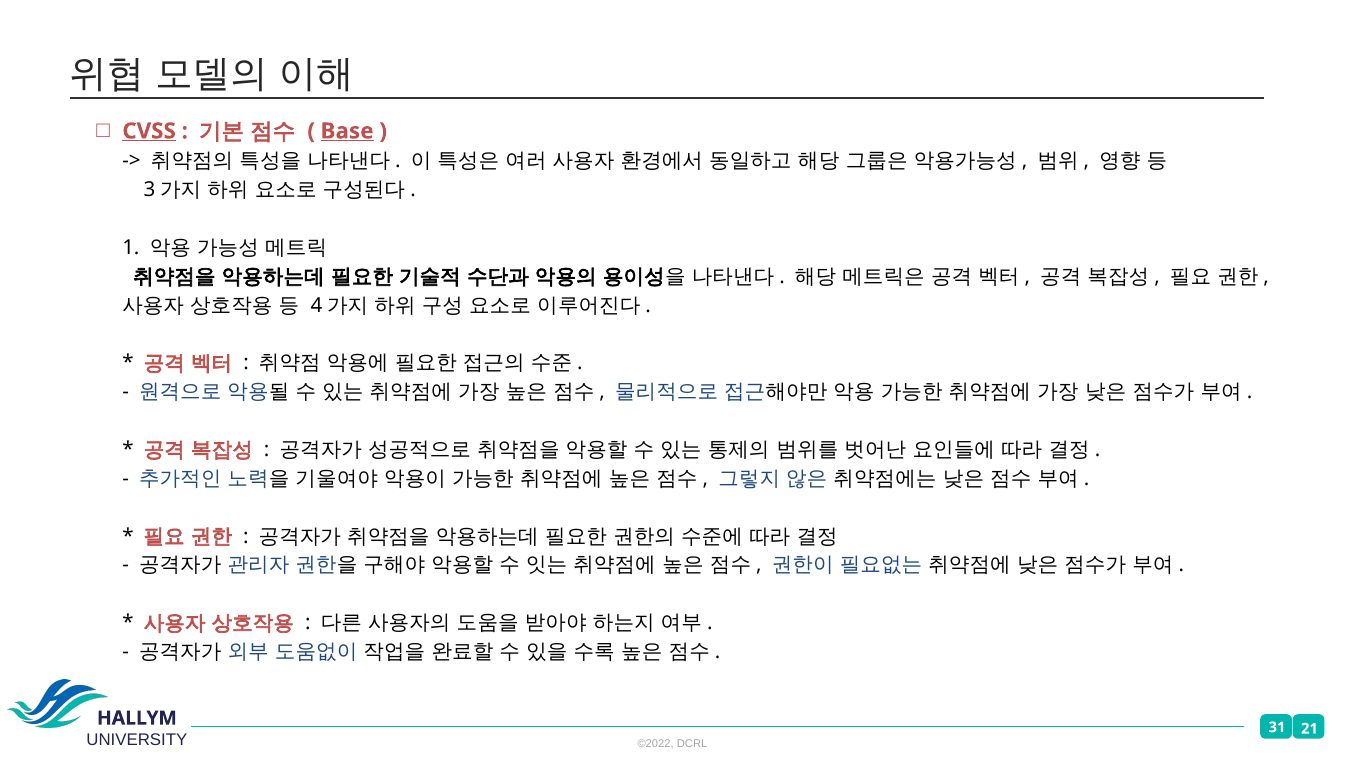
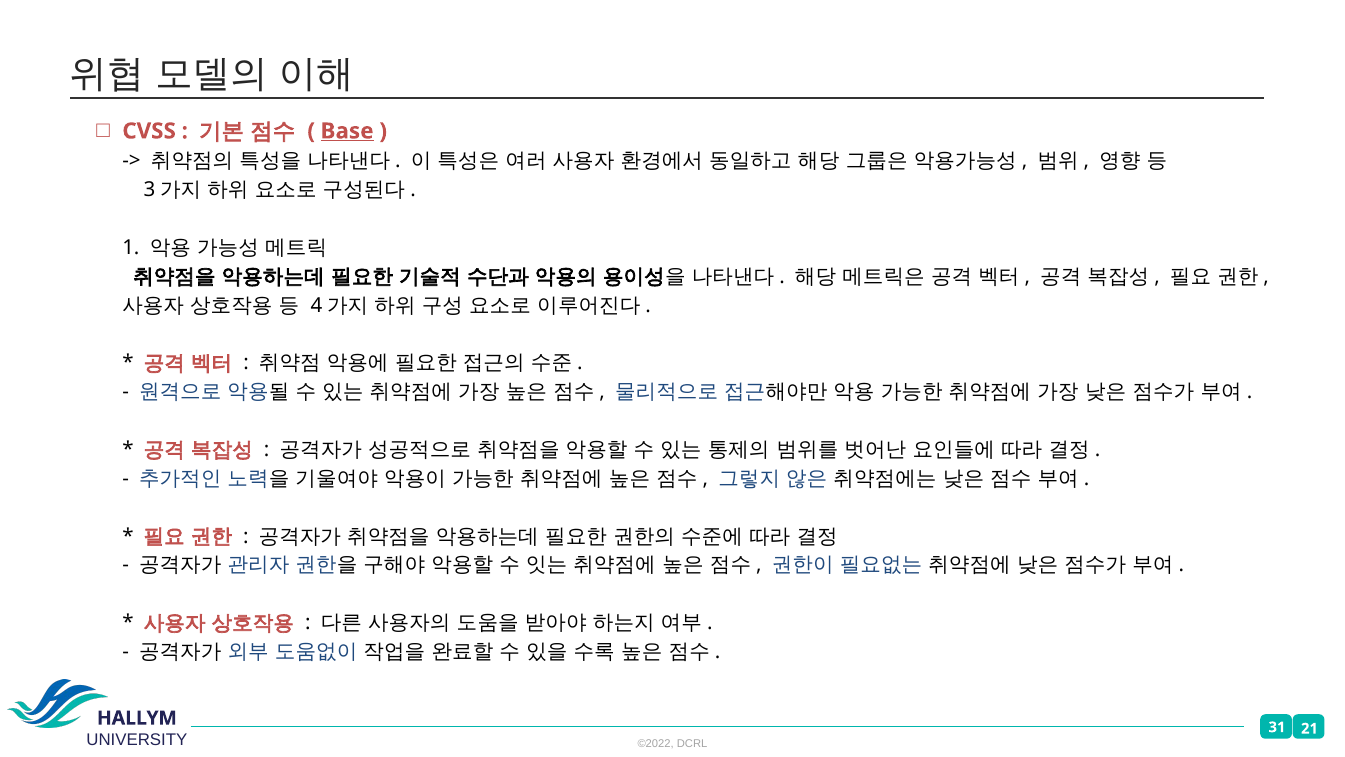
CVSS underline: present -> none (149, 131)
